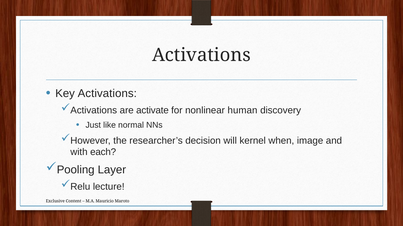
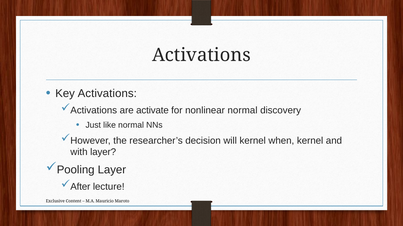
nonlinear human: human -> normal (243, 111)
when image: image -> kernel (310, 141)
with each: each -> layer (103, 153)
Relu: Relu -> After (80, 187)
